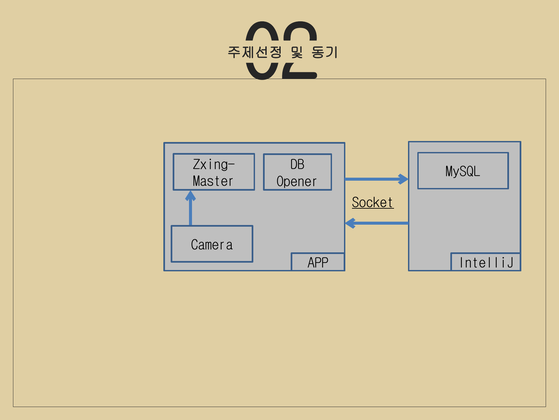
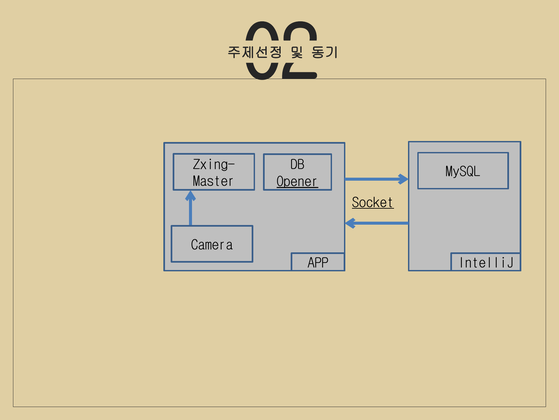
Opener underline: none -> present (298, 181)
